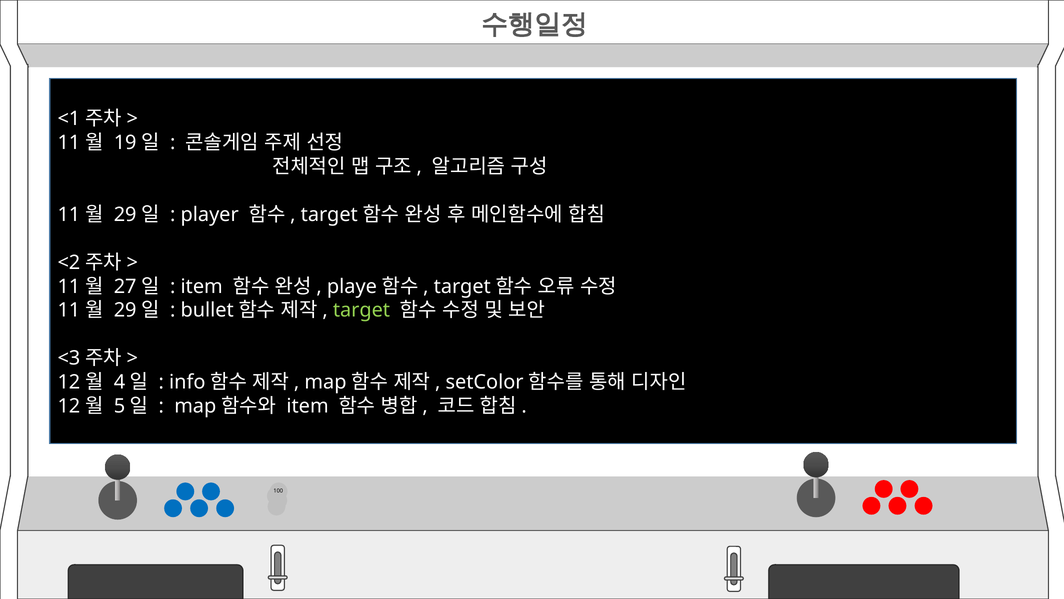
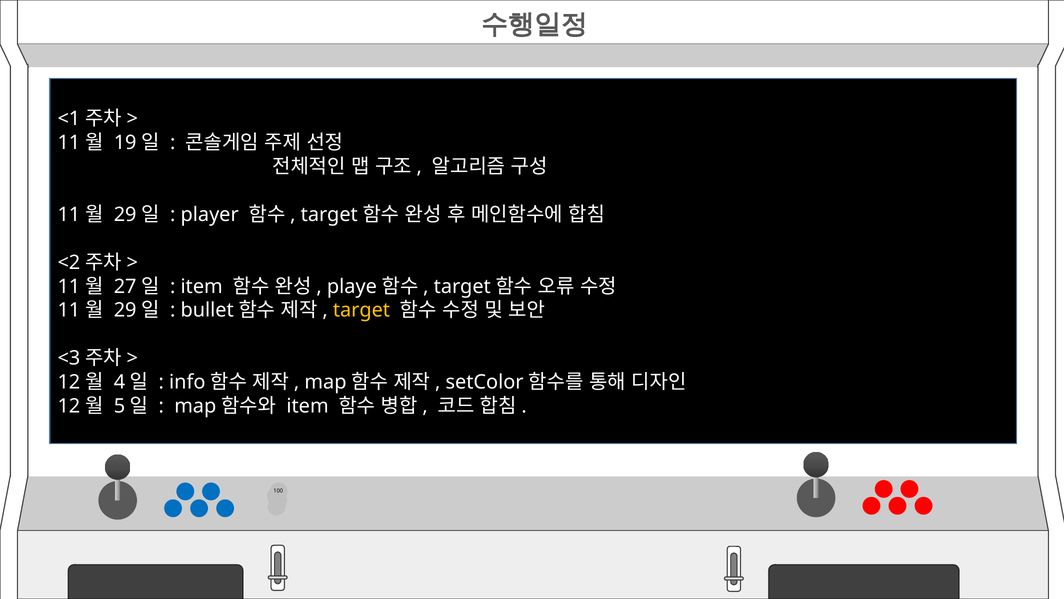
target colour: light green -> yellow (361, 310)
